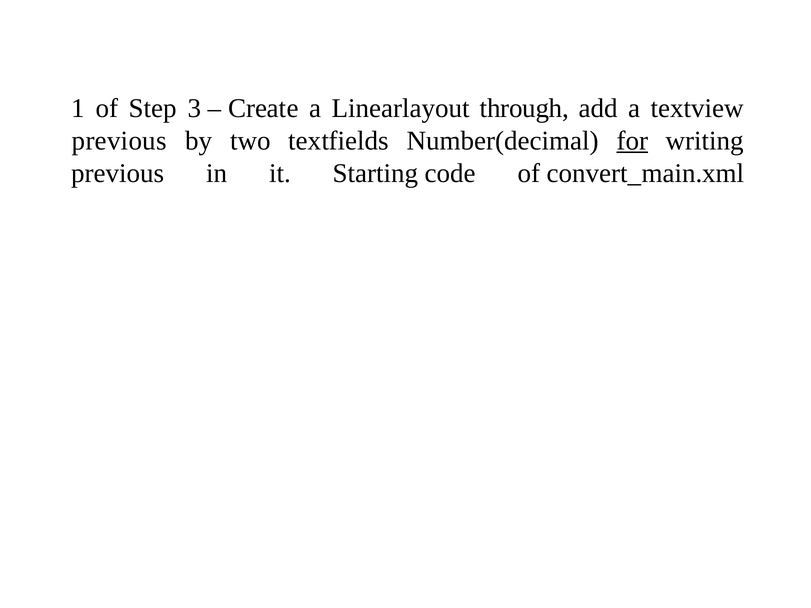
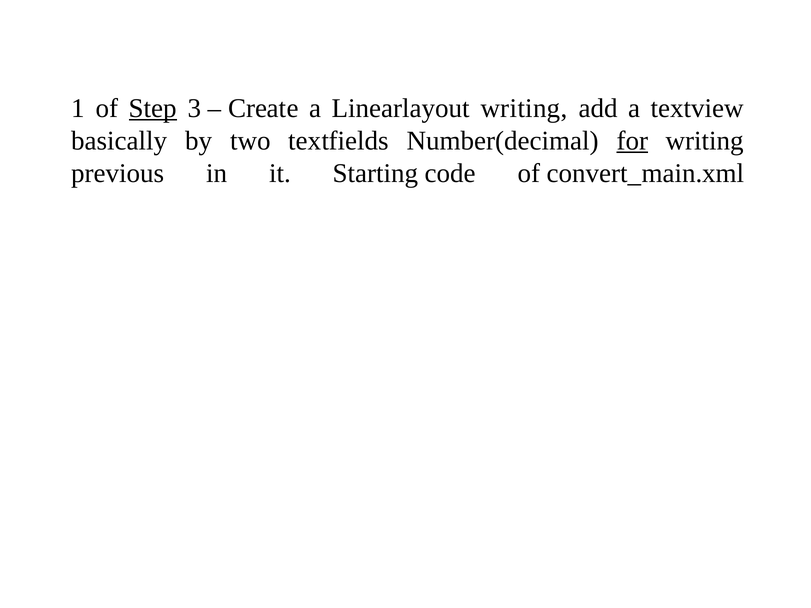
Step underline: none -> present (153, 108)
Linearlayout through: through -> writing (524, 108)
previous: previous -> basically (119, 141)
